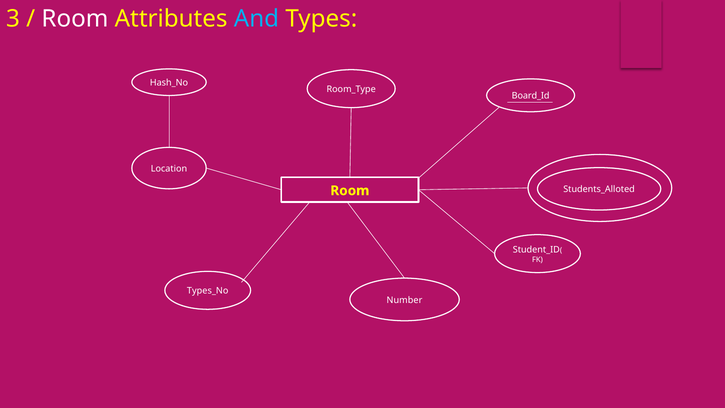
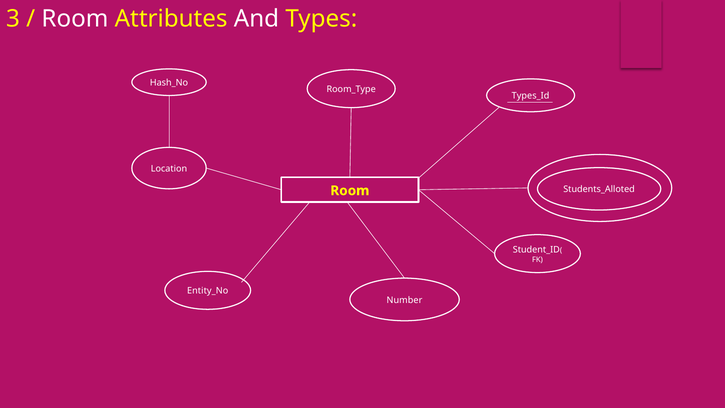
And colour: light blue -> white (256, 19)
Board_Id: Board_Id -> Types_Id (531, 96)
Types_No: Types_No -> Entity_No (208, 291)
